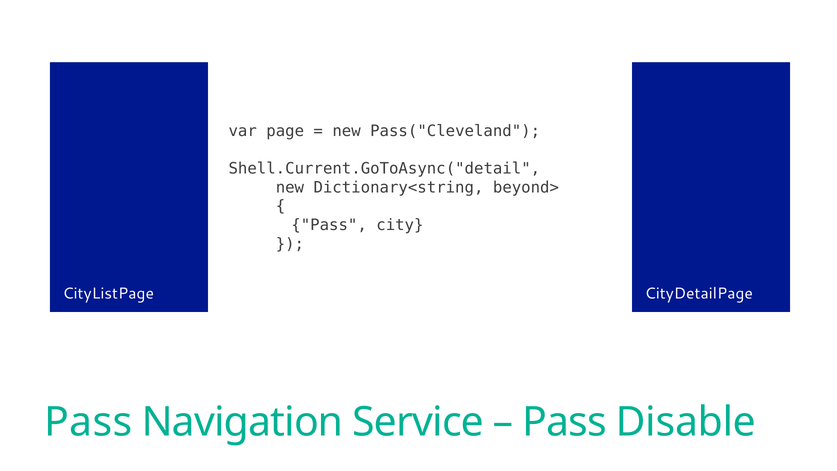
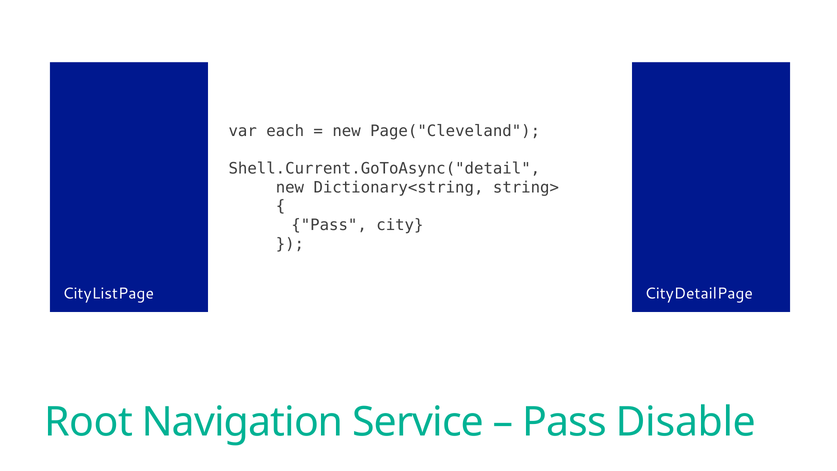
page: page -> each (285, 131)
Pass("Cleveland: Pass("Cleveland -> Page("Cleveland (455, 131)
beyond>: beyond> -> string> (526, 187)
Pass: Pass -> Root (89, 422)
